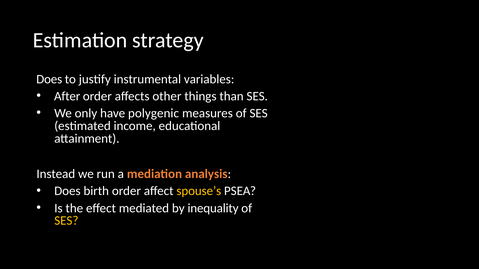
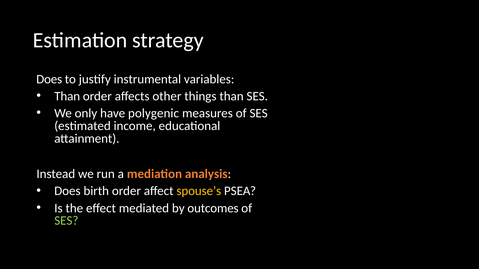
After: After -> Than (67, 96)
inequality: inequality -> outcomes (213, 208)
SES colour: yellow -> light green (66, 221)
